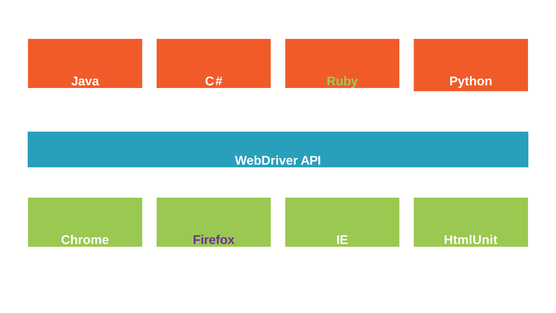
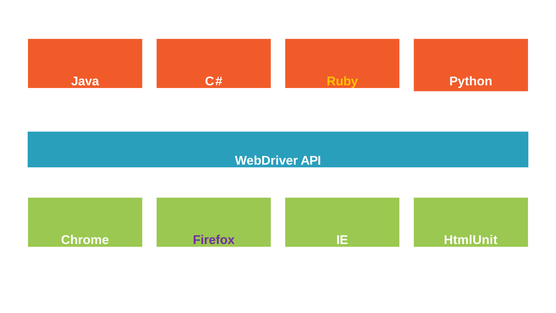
Ruby colour: light green -> yellow (342, 81)
